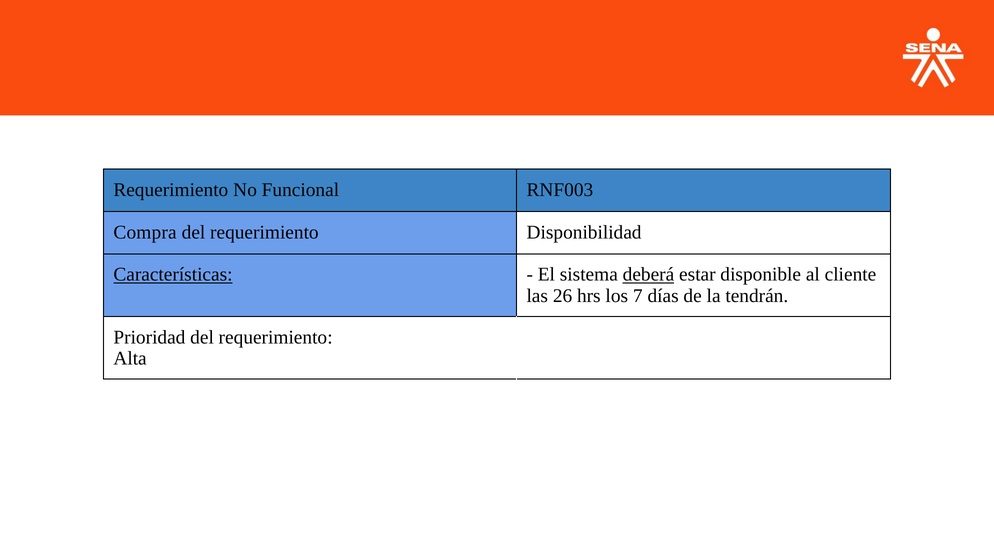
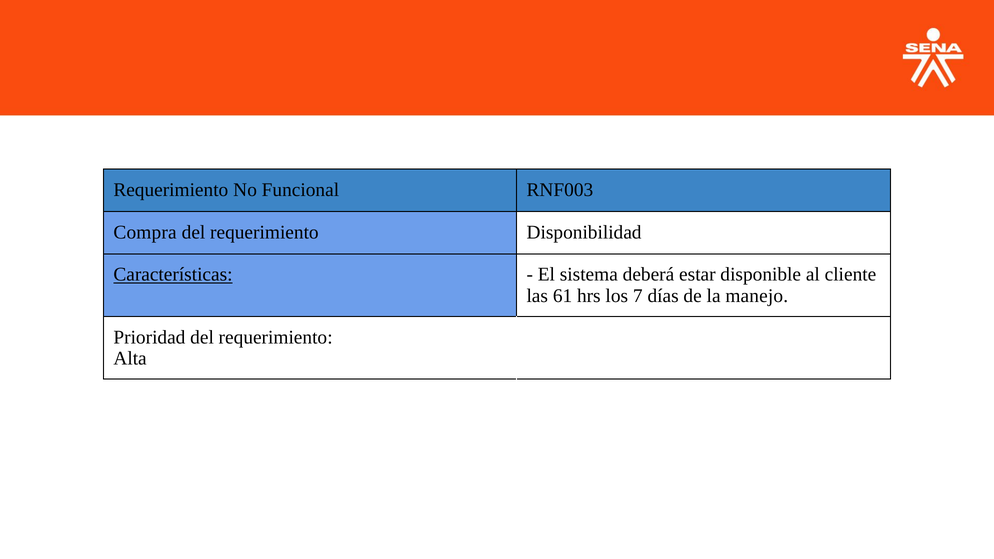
deberá underline: present -> none (648, 275)
26: 26 -> 61 (563, 296)
tendrán: tendrán -> manejo (757, 296)
